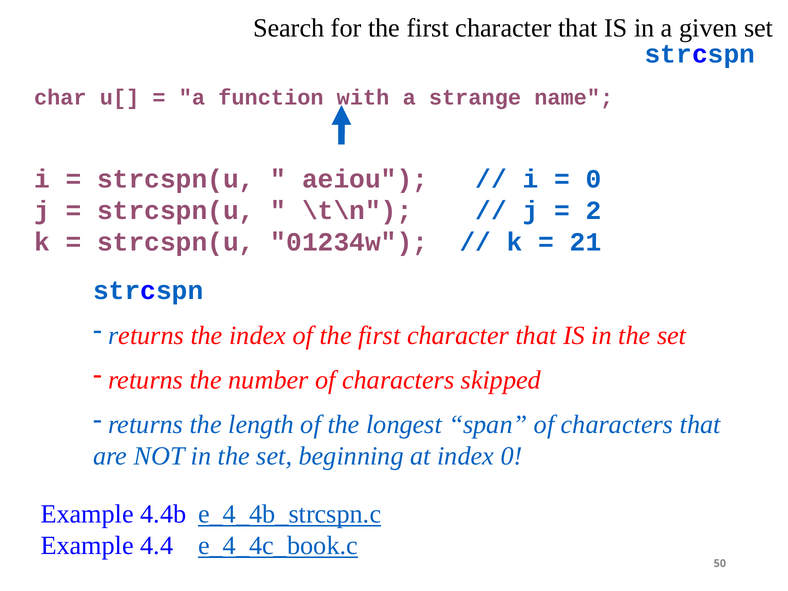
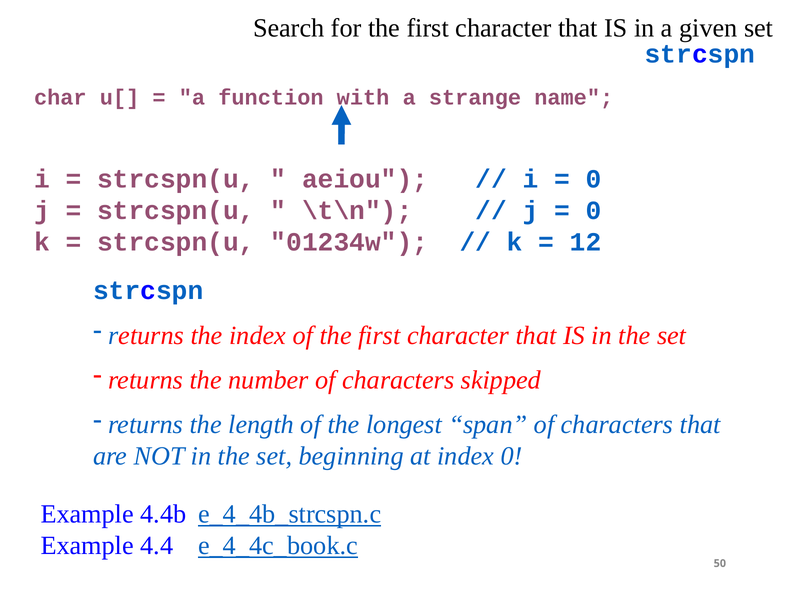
2: 2 -> 0 (594, 211)
21: 21 -> 12 (586, 242)
